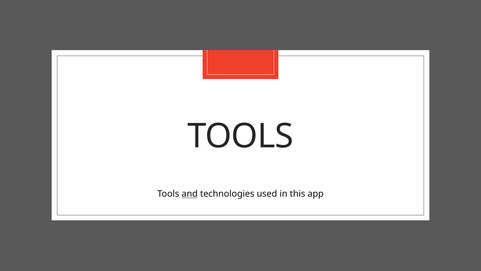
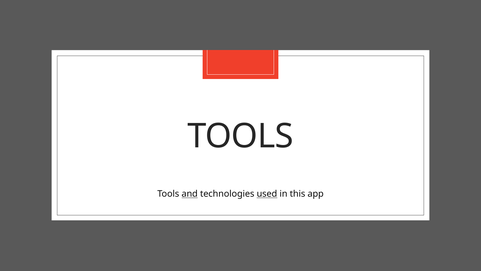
used underline: none -> present (267, 194)
